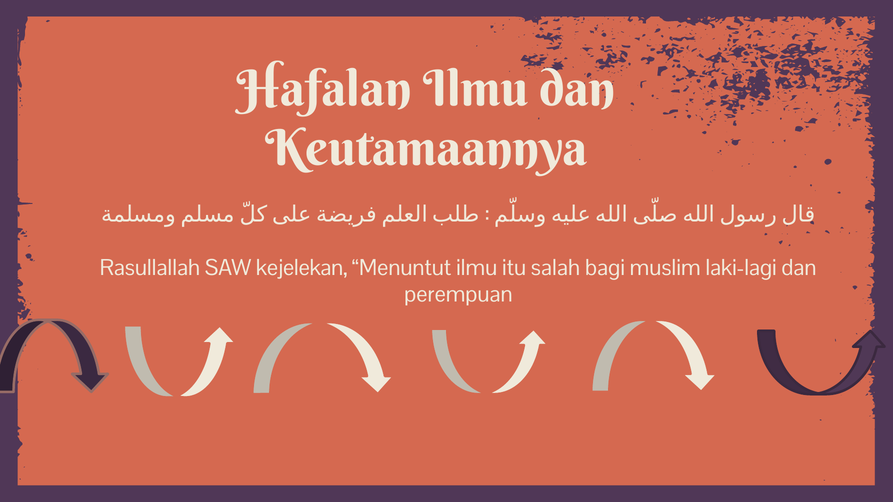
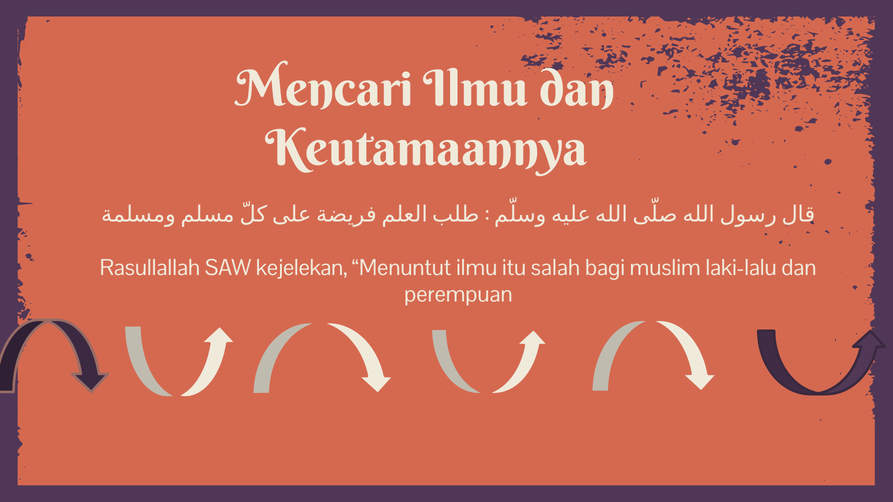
Hafalan: Hafalan -> Mencari (325, 89)
laki-lagi: laki-lagi -> laki-lalu (741, 268)
